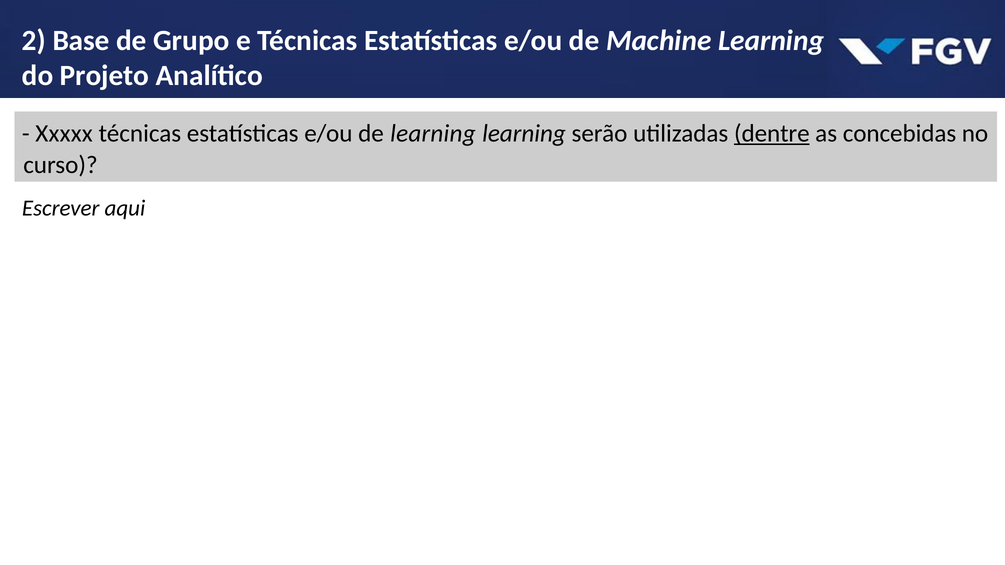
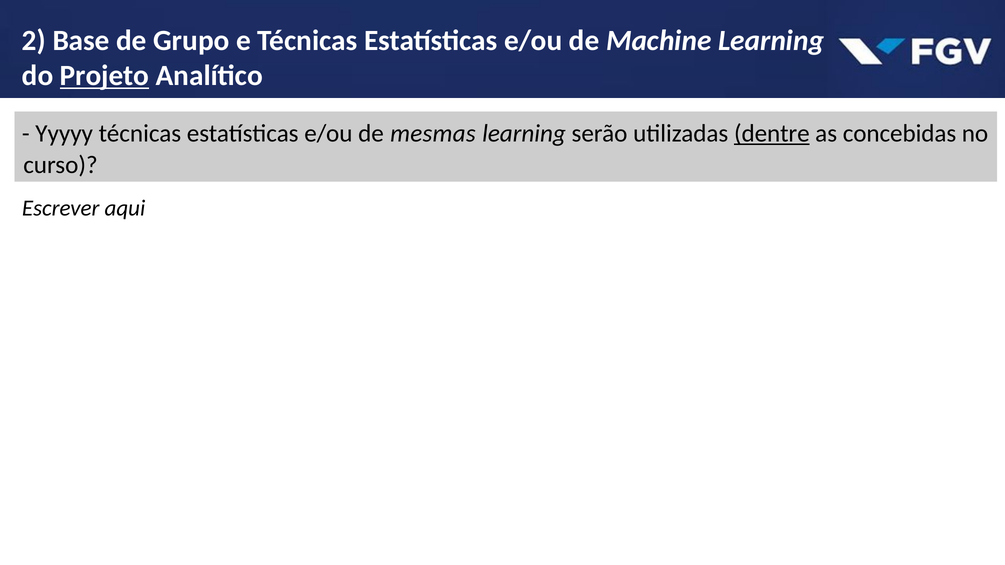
Projeto underline: none -> present (105, 76)
Xxxxx: Xxxxx -> Yyyyy (64, 133)
de learning: learning -> mesmas (433, 133)
